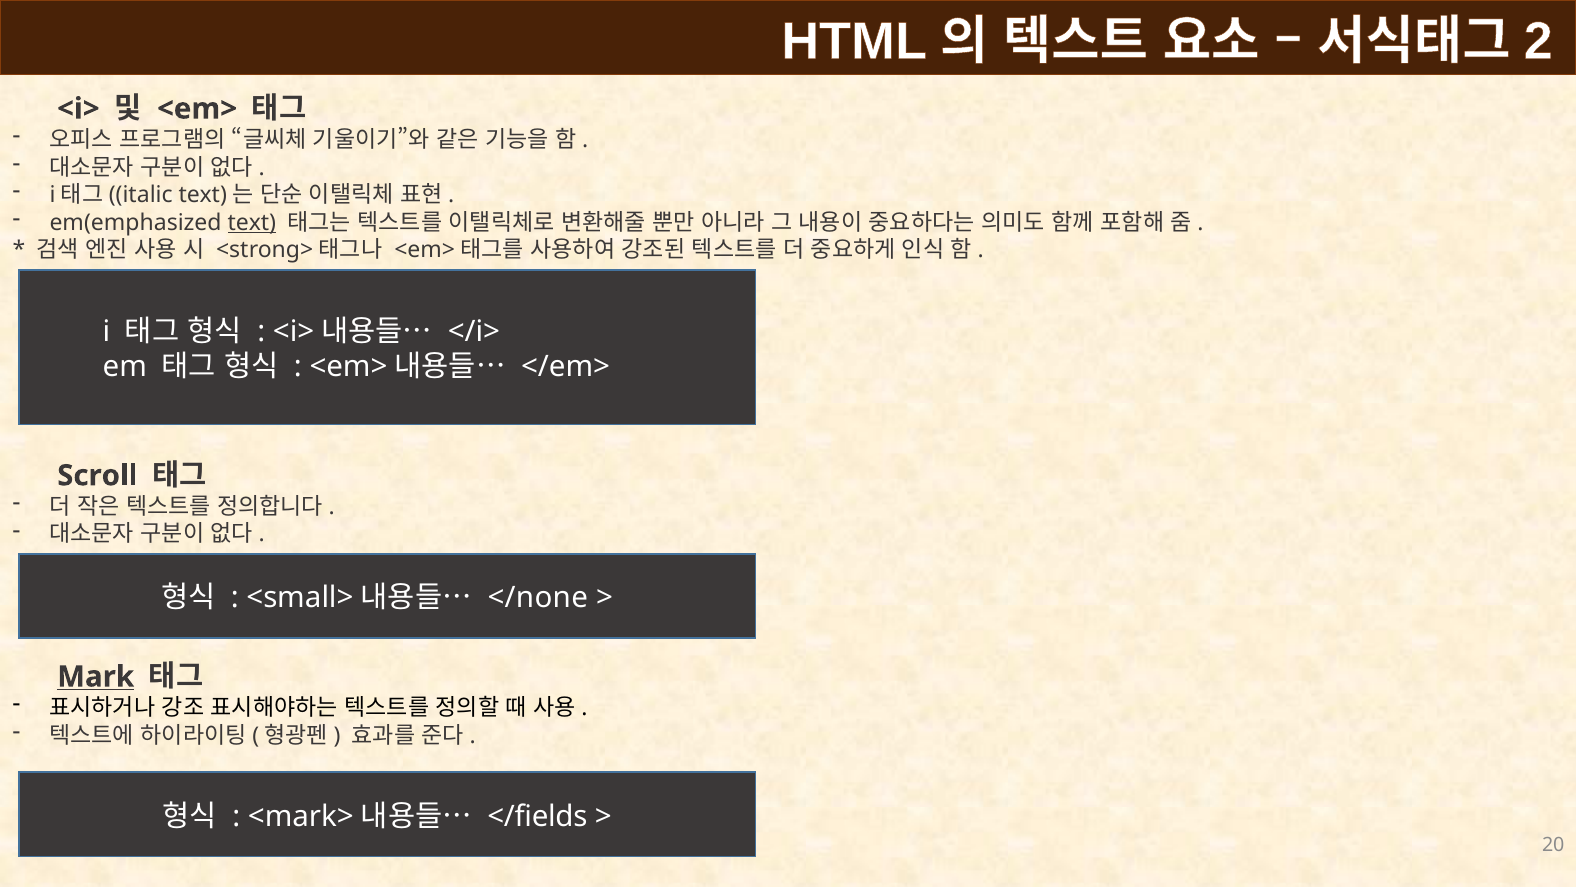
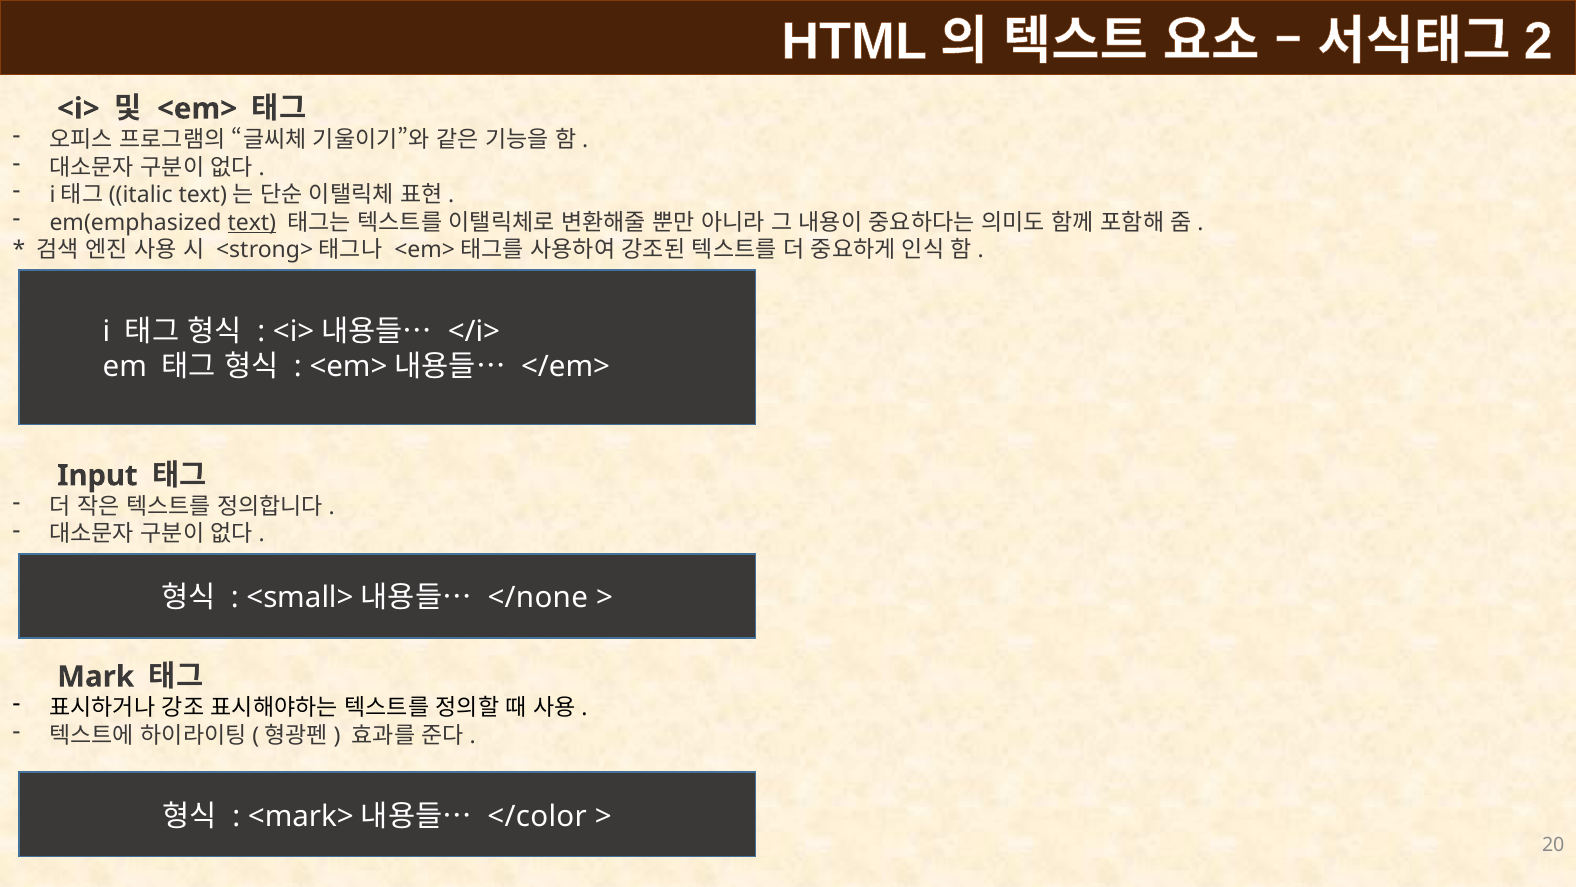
Scroll: Scroll -> Input (97, 475)
Mark underline: present -> none (96, 676)
</fields: </fields -> </color (537, 816)
